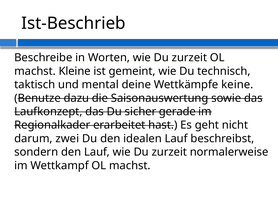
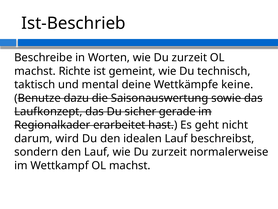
Kleine: Kleine -> Richte (75, 71)
zwei: zwei -> wird (67, 138)
